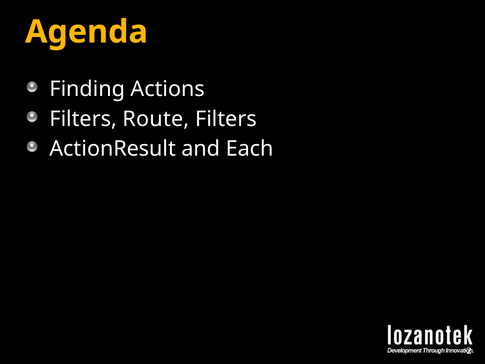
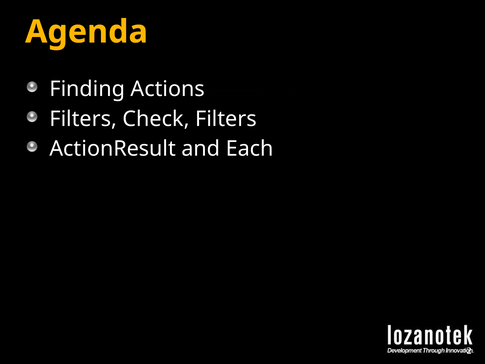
Route: Route -> Check (156, 119)
